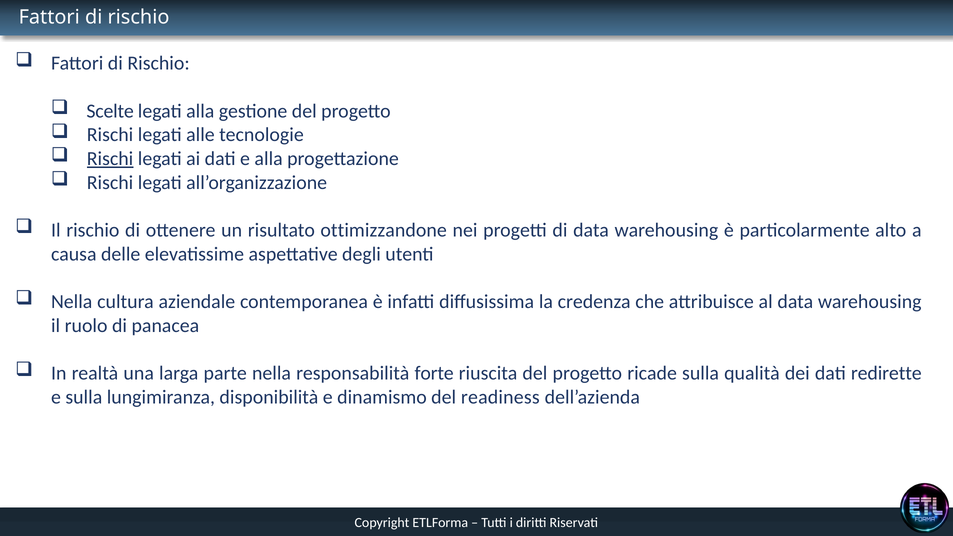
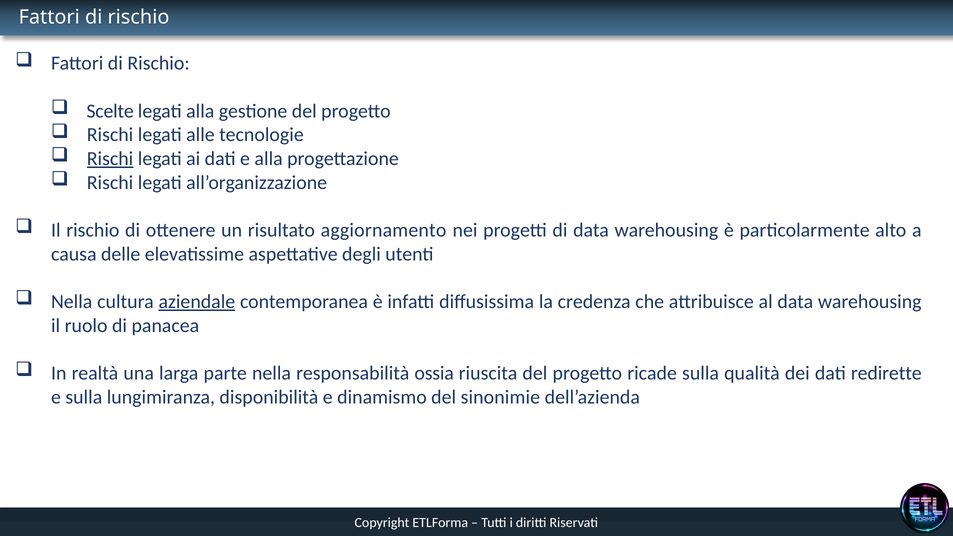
ottimizzandone: ottimizzandone -> aggiornamento (384, 230)
aziendale underline: none -> present (197, 302)
forte: forte -> ossia (434, 373)
readiness: readiness -> sinonimie (500, 397)
